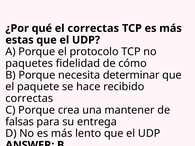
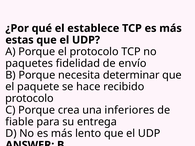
el correctas: correctas -> establece (93, 28)
cómo: cómo -> envío (132, 63)
correctas: correctas -> protocolo (29, 99)
mantener: mantener -> inferiores (130, 110)
falsas: falsas -> fiable (20, 122)
